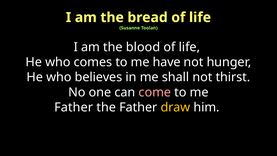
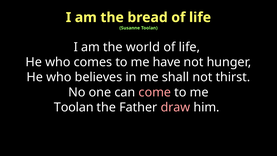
blood: blood -> world (143, 47)
Father: Father -> Toolan (74, 107)
draw colour: yellow -> pink (175, 107)
